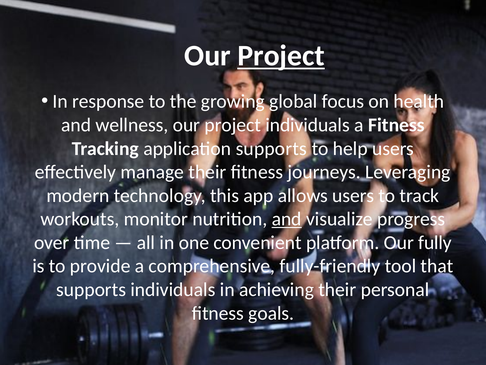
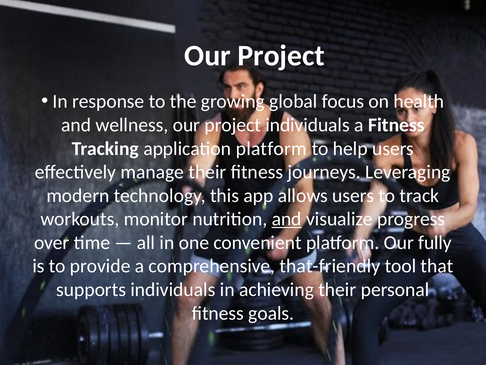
Project underline: present -> none (281, 56)
application supports: supports -> platform (271, 148)
fully-friendly: fully-friendly -> that-friendly (330, 266)
